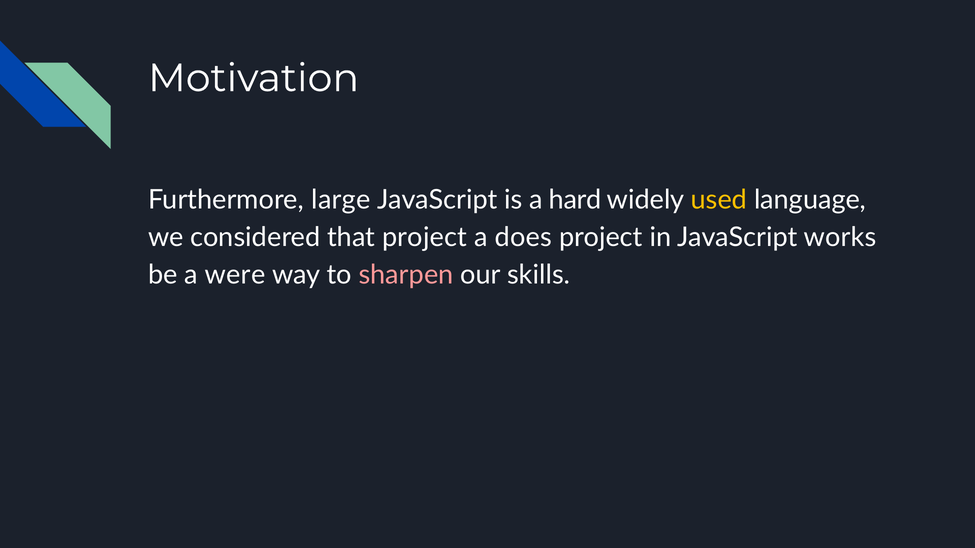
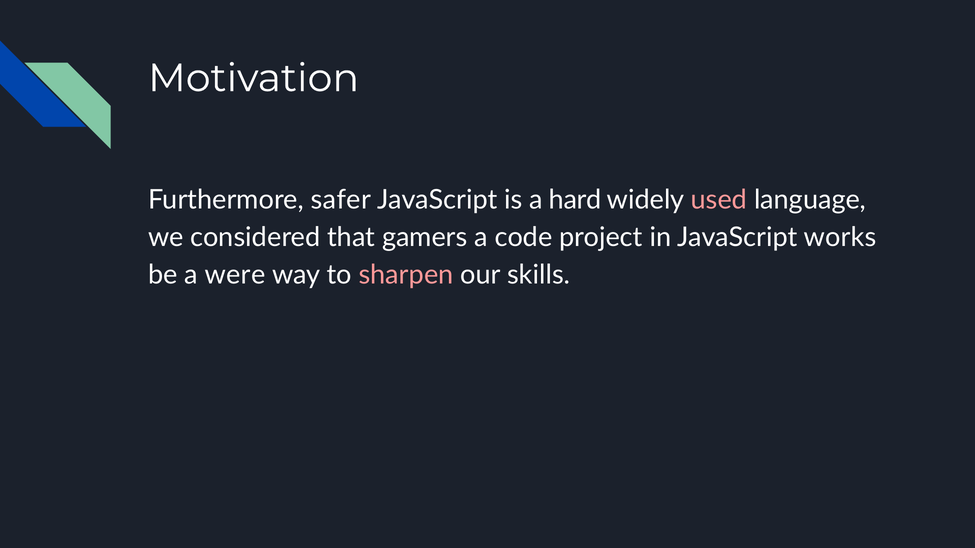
large: large -> safer (341, 200)
used colour: yellow -> pink (719, 200)
that project: project -> gamers (425, 237)
does: does -> code (524, 237)
